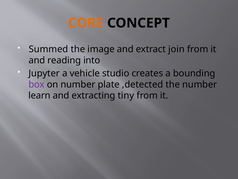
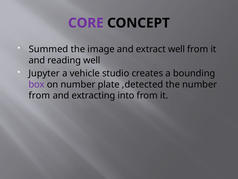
CORE colour: orange -> purple (86, 23)
extract join: join -> well (177, 49)
reading into: into -> well (92, 60)
learn: learn -> from (39, 95)
tiny: tiny -> into (126, 95)
